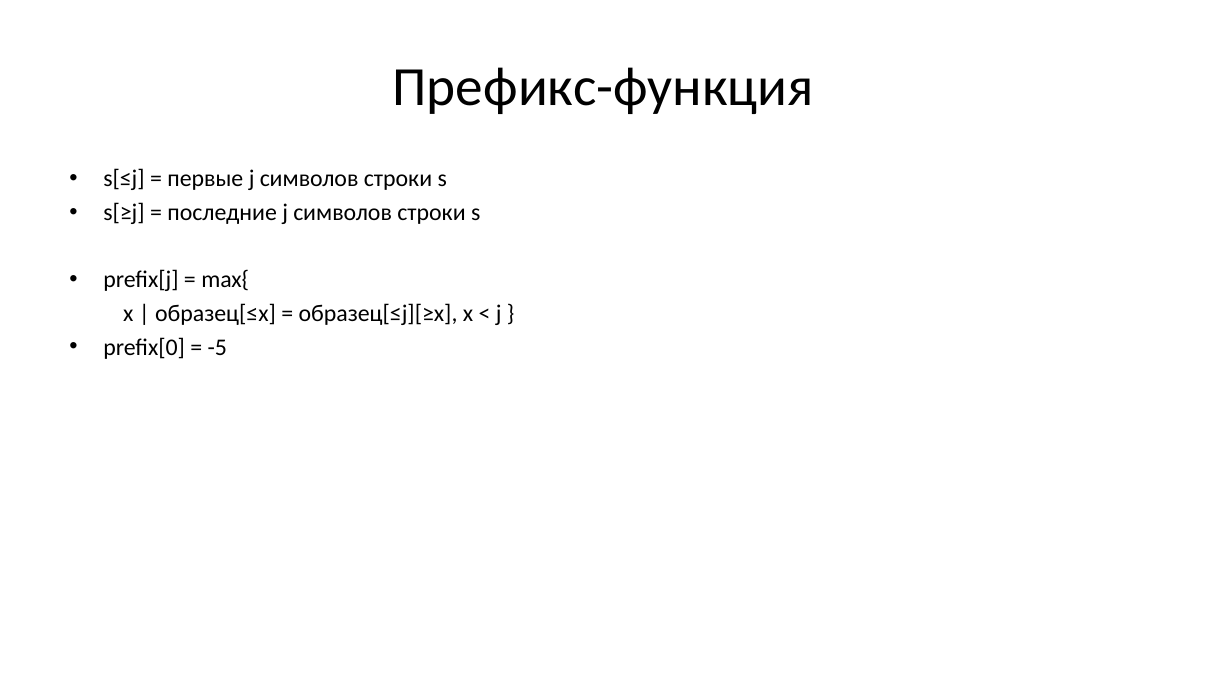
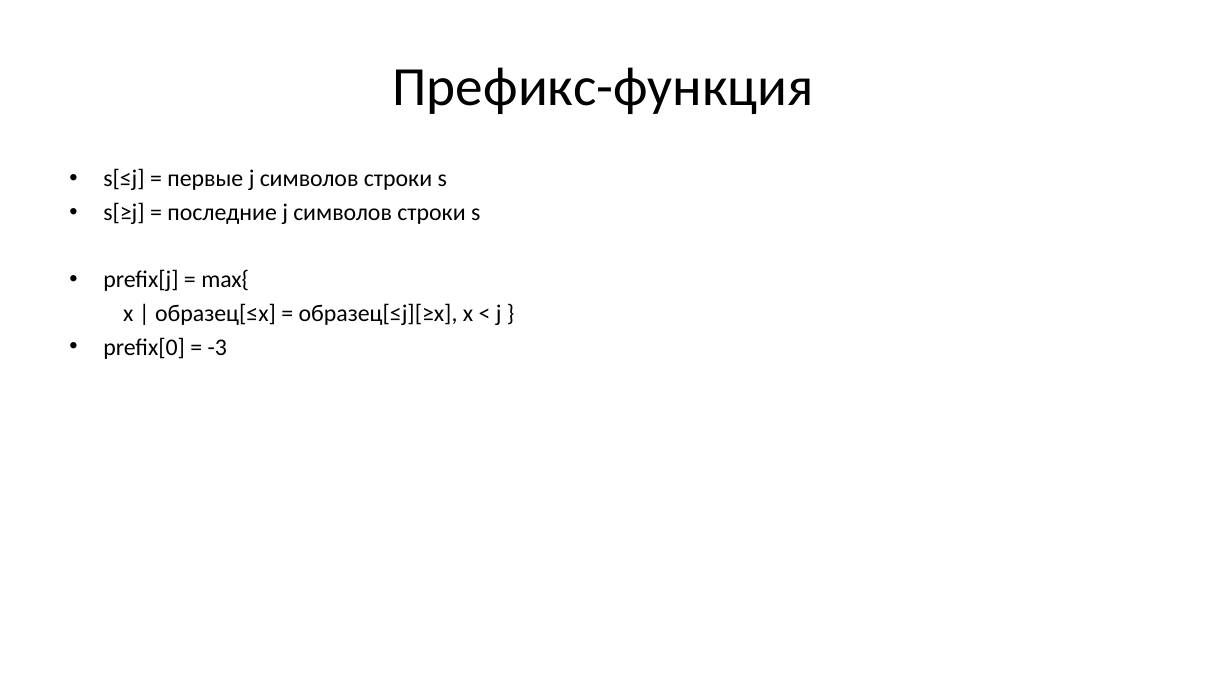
-5: -5 -> -3 (217, 347)
